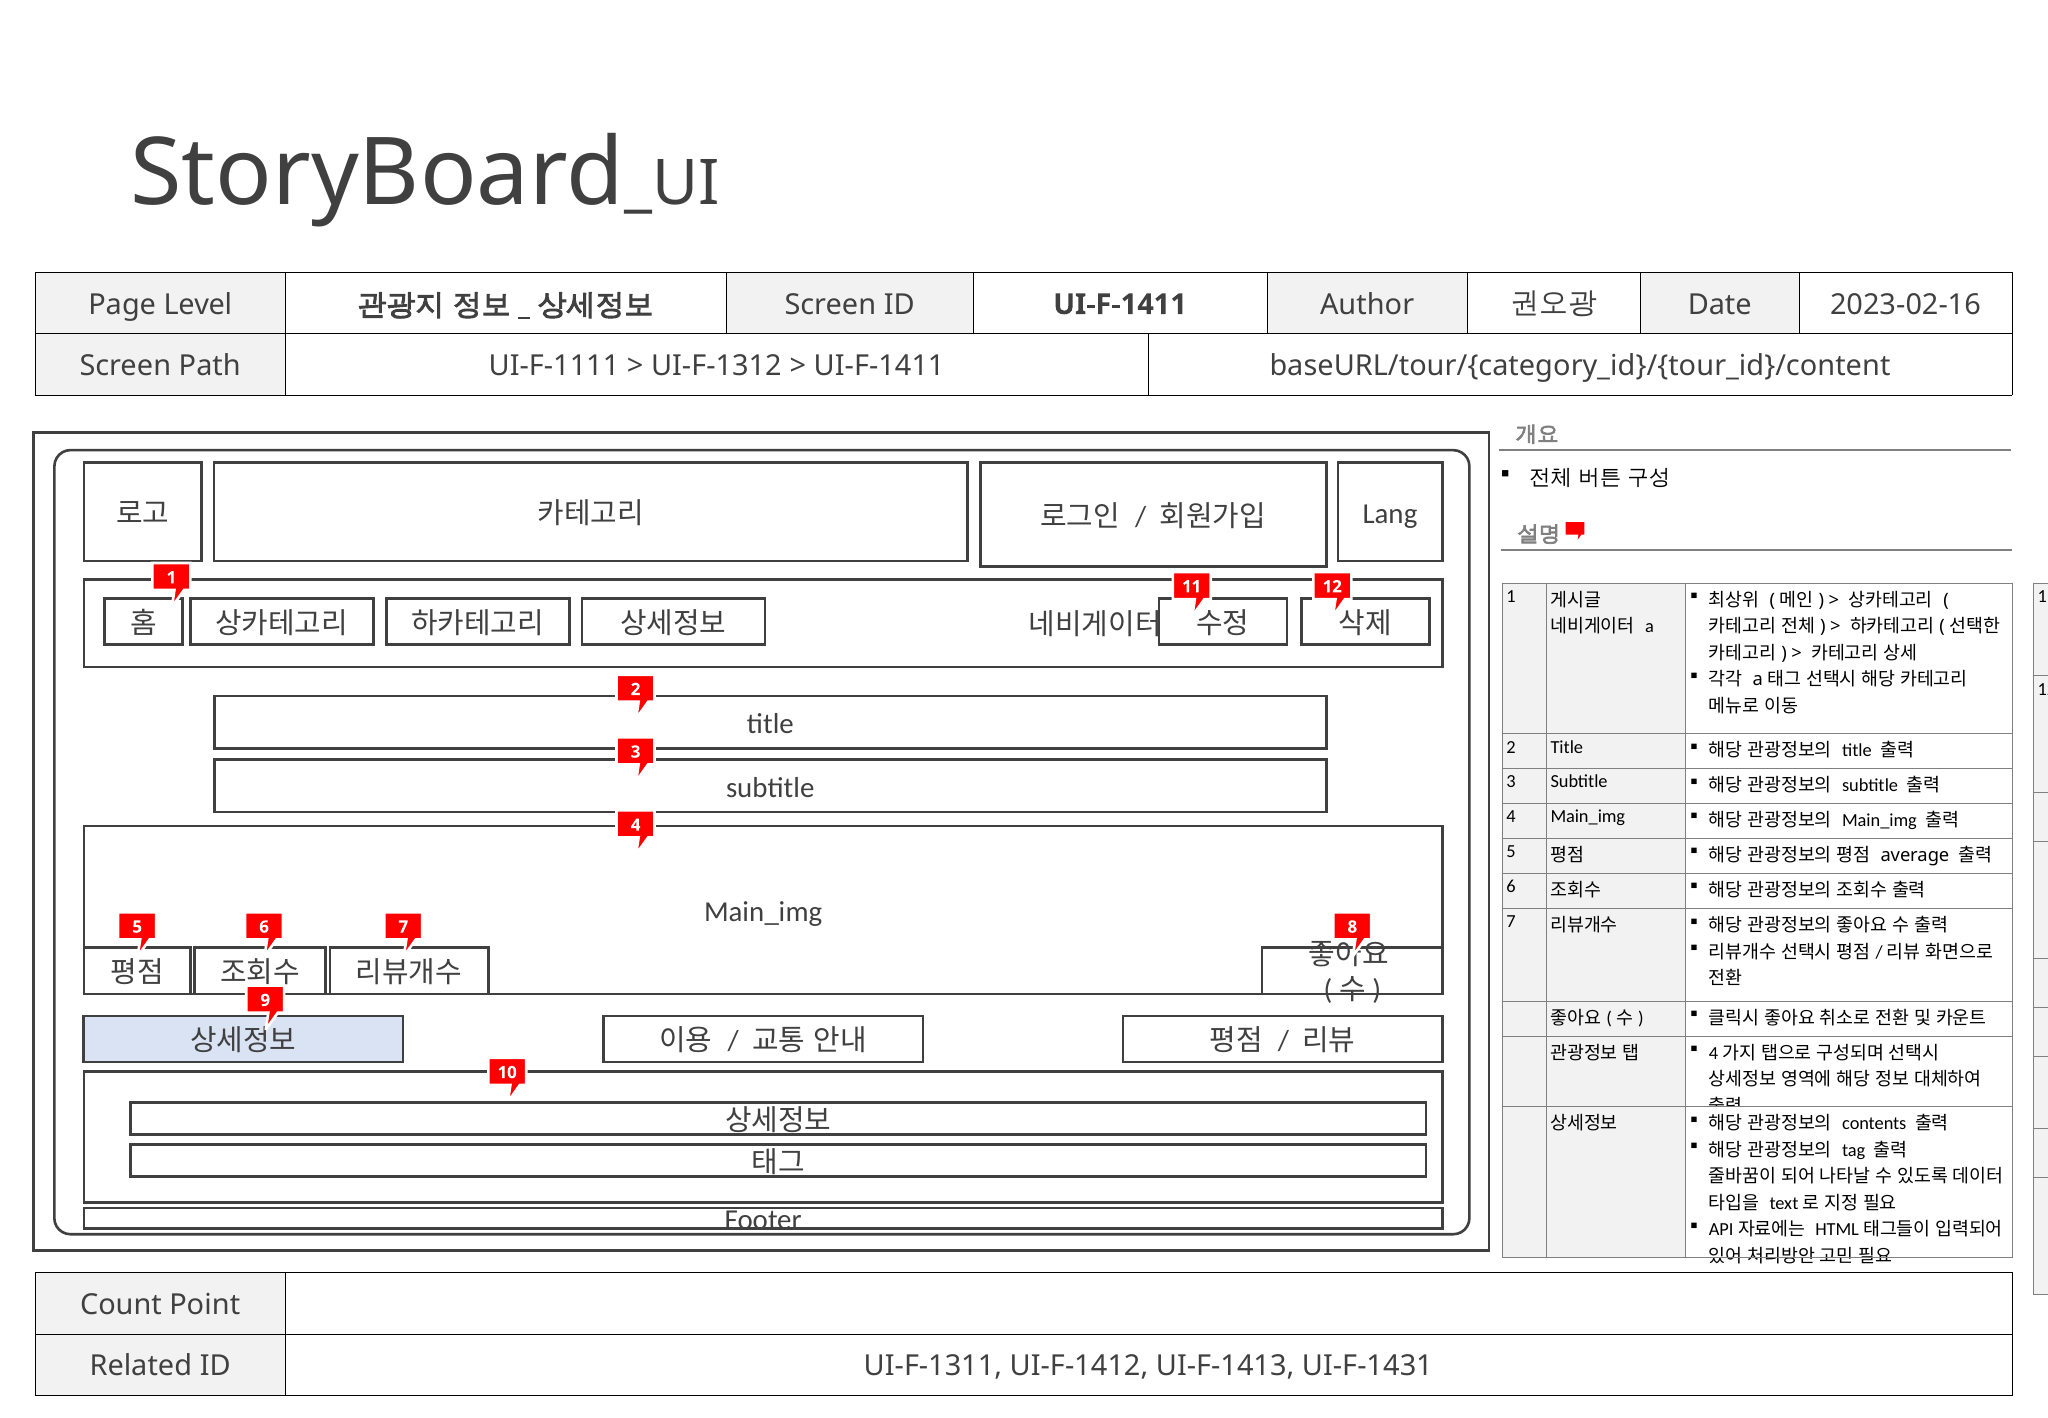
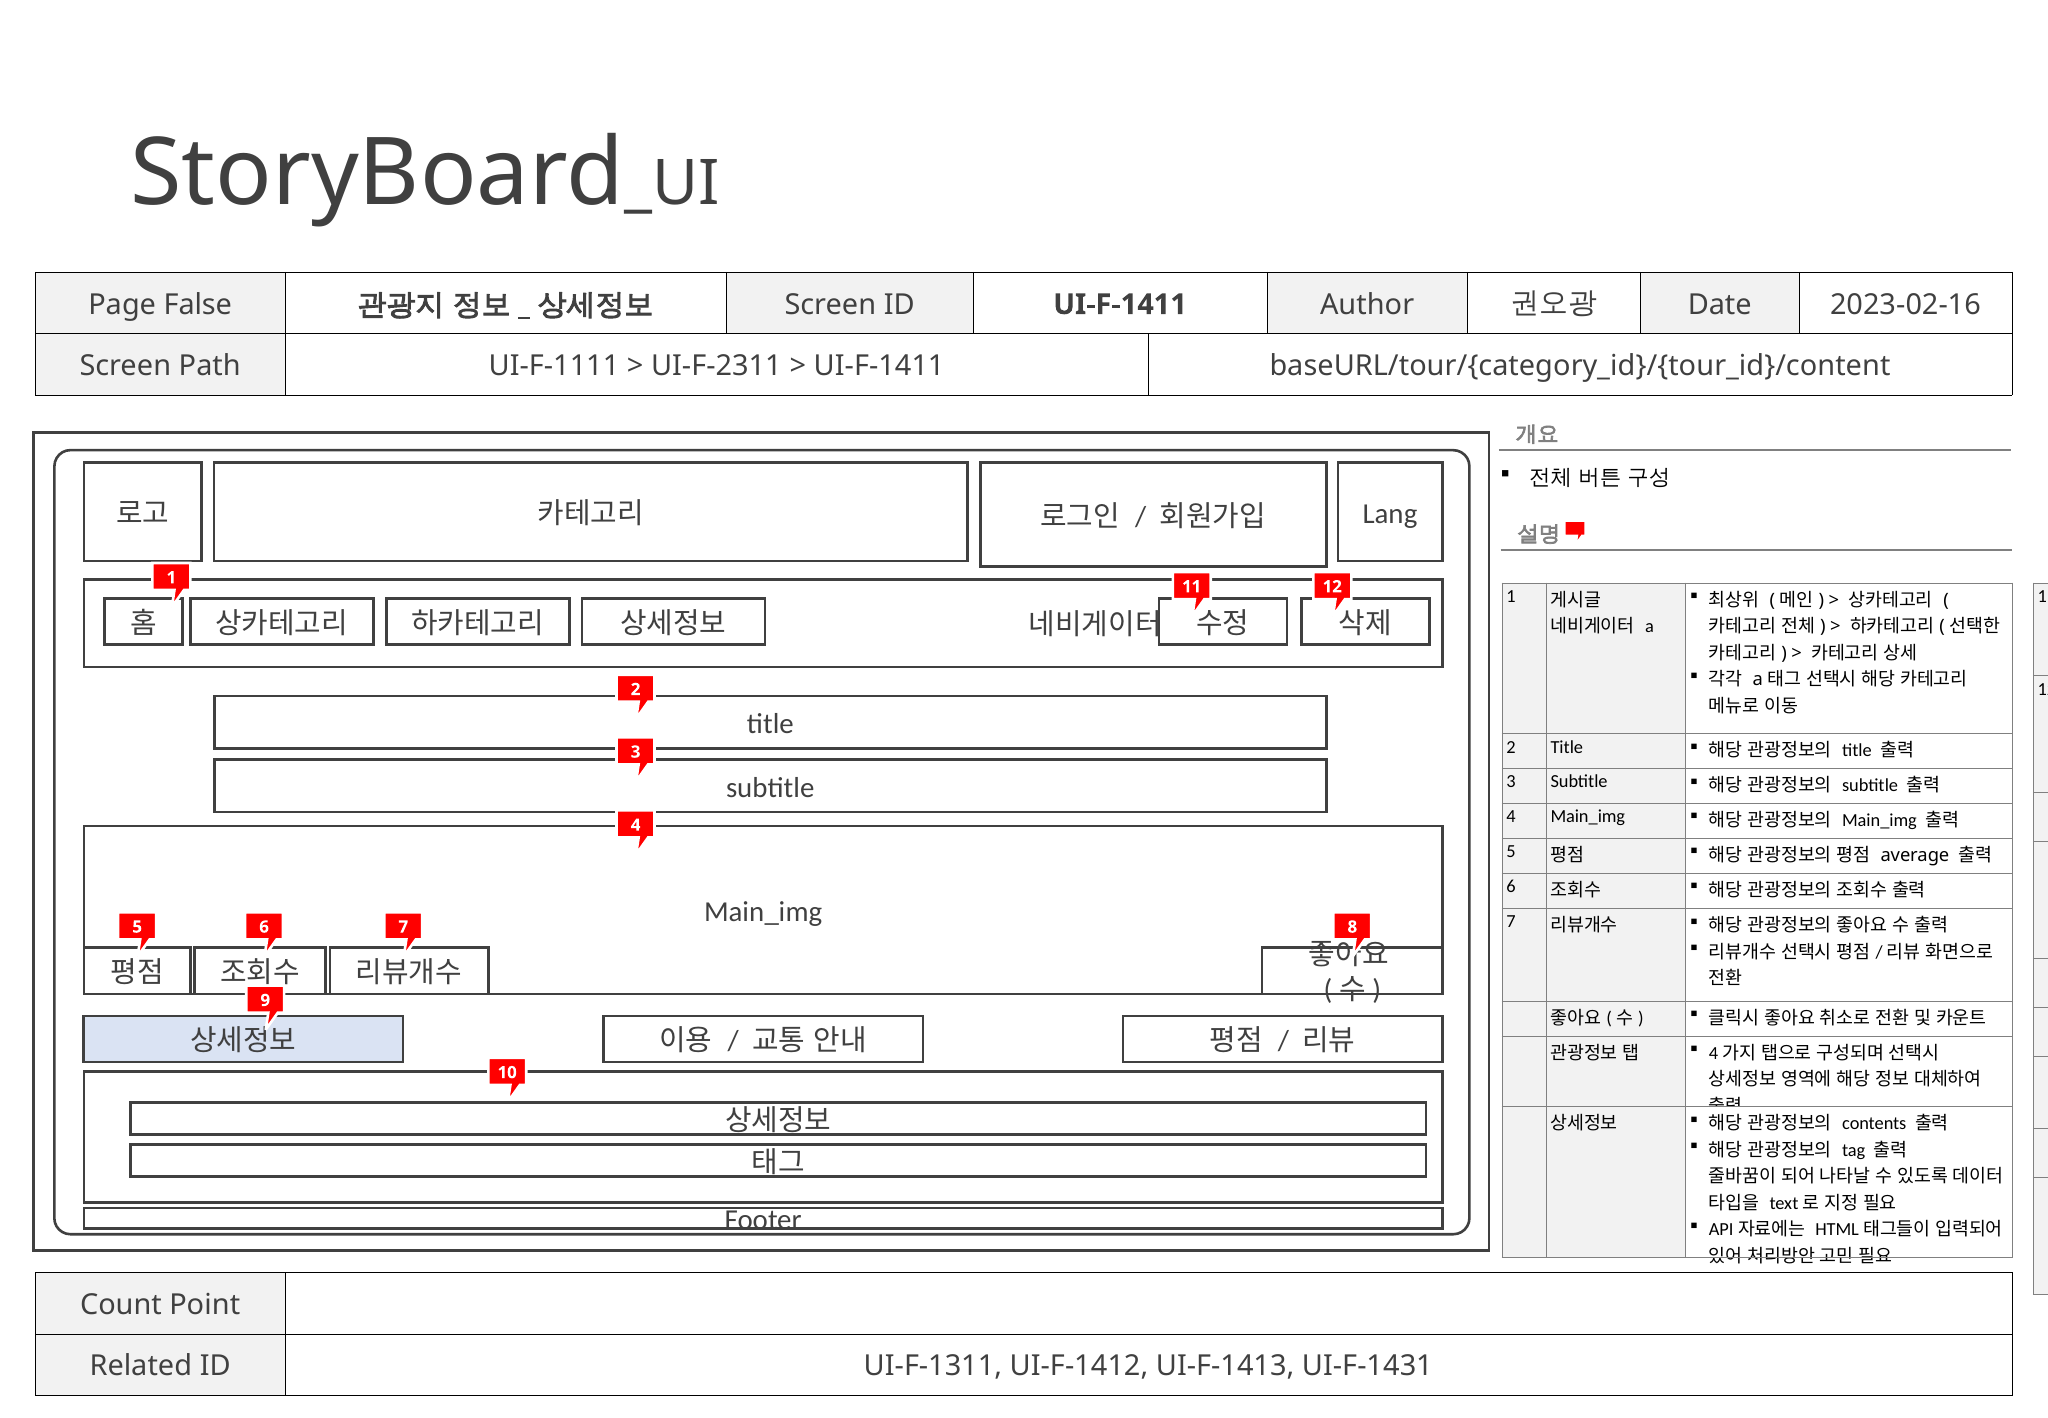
Level: Level -> False (198, 304)
UI-F-1312: UI-F-1312 -> UI-F-2311 (716, 366)
